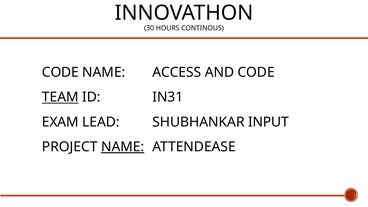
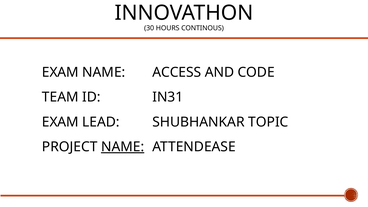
CODE: CODE -> EXAM (60, 72)
TEAM underline: present -> none (60, 97)
INPUT: INPUT -> TOPIC (268, 122)
